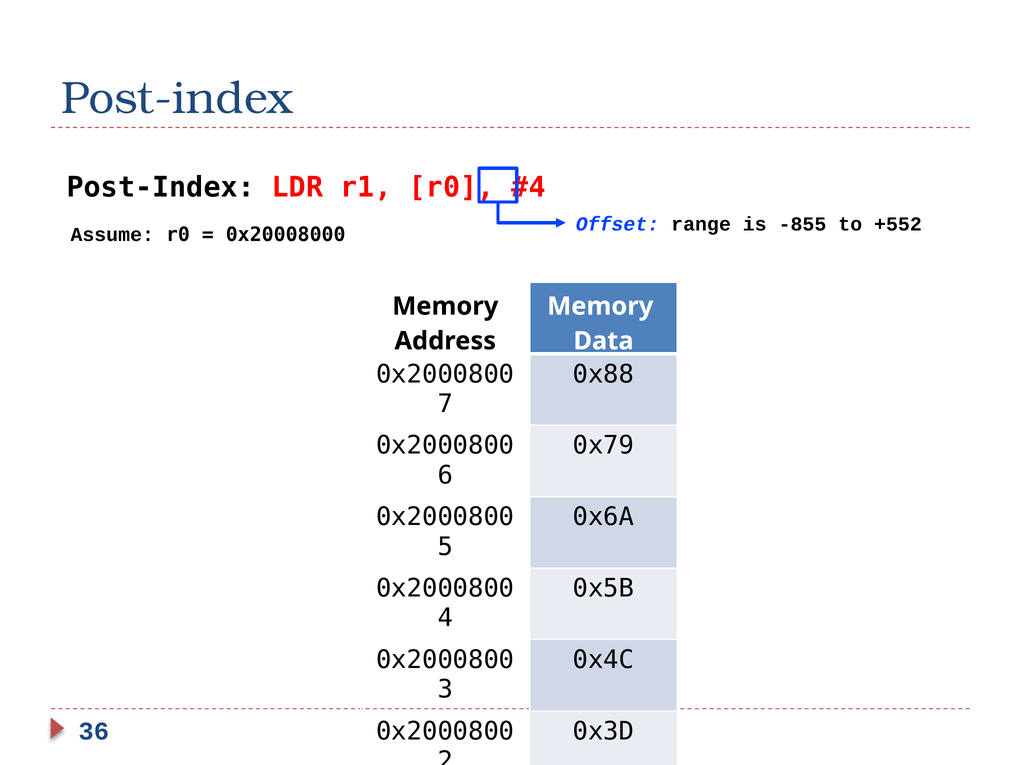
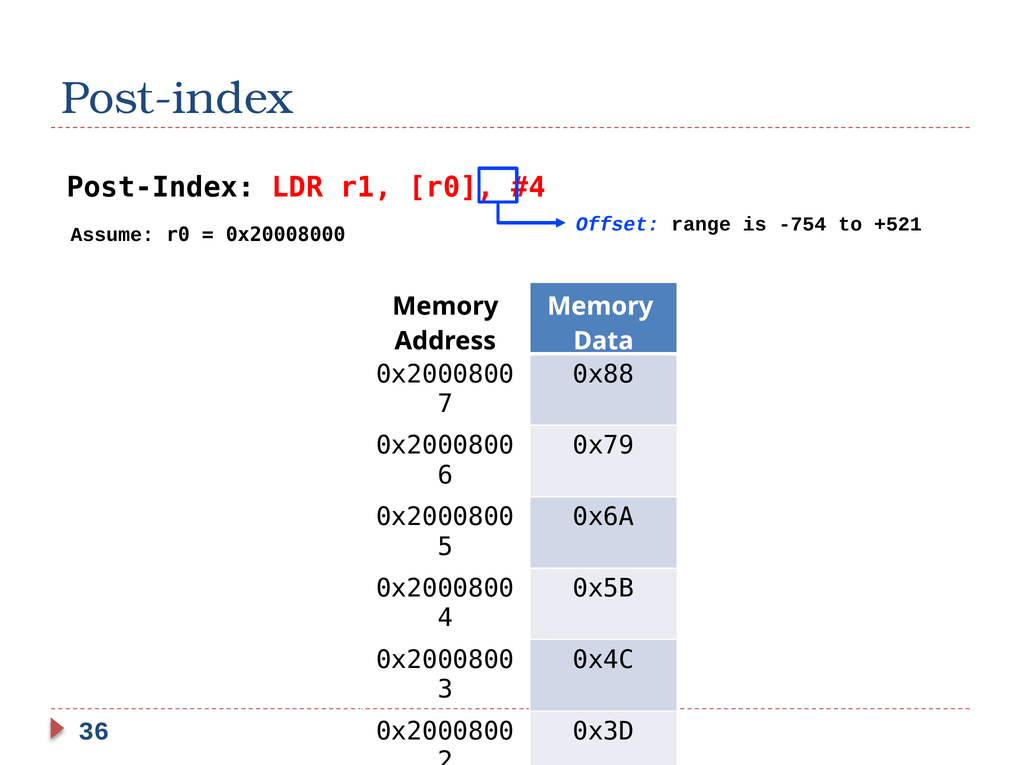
-855: -855 -> -754 (803, 224)
+552: +552 -> +521 (898, 224)
